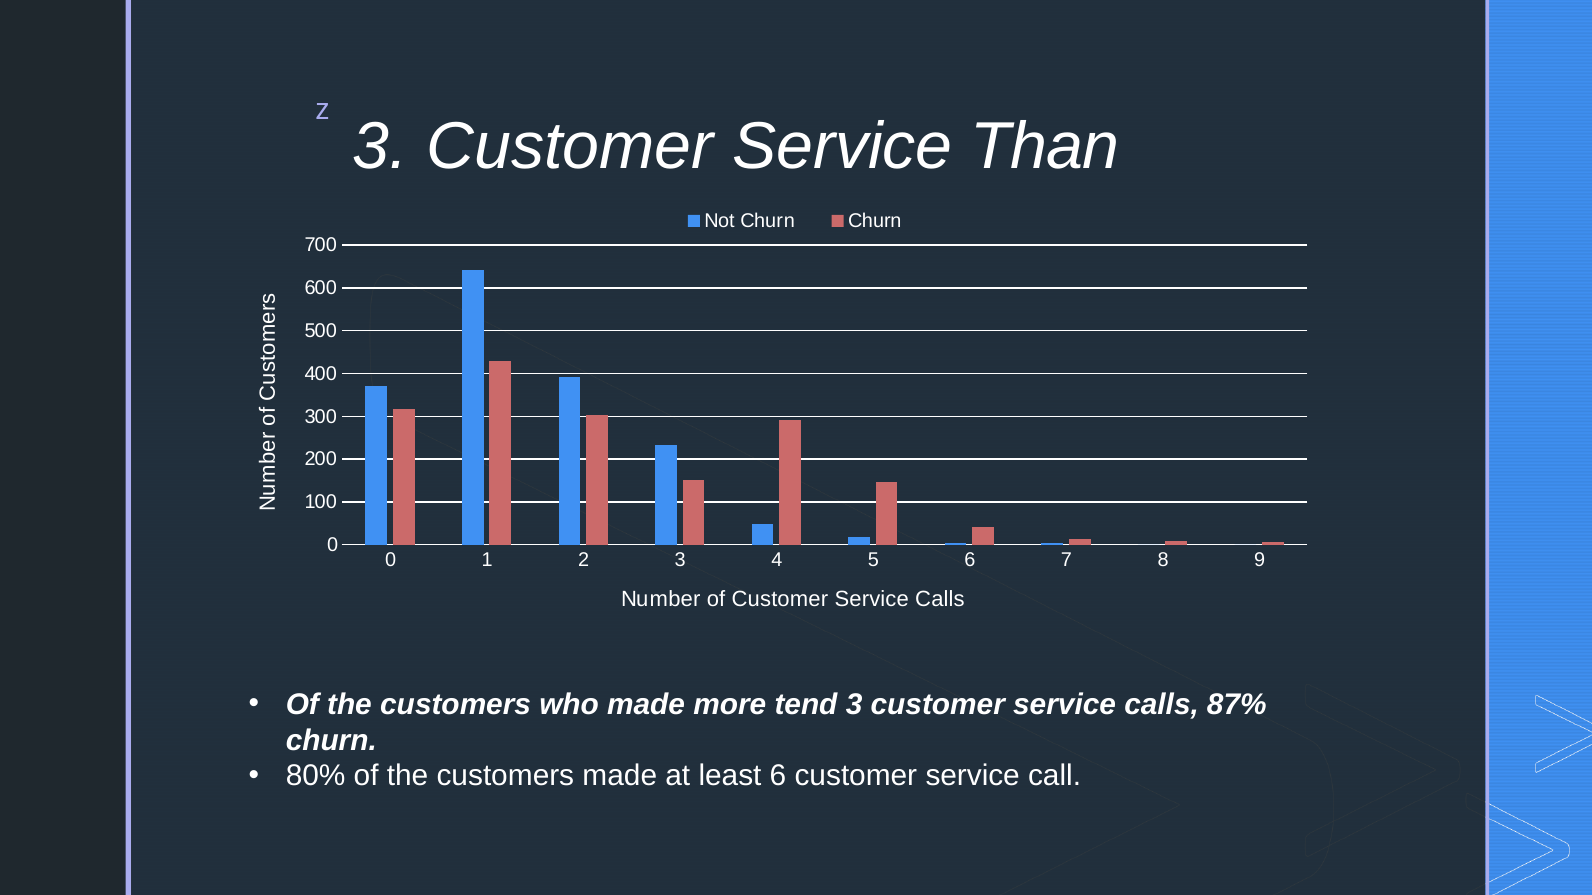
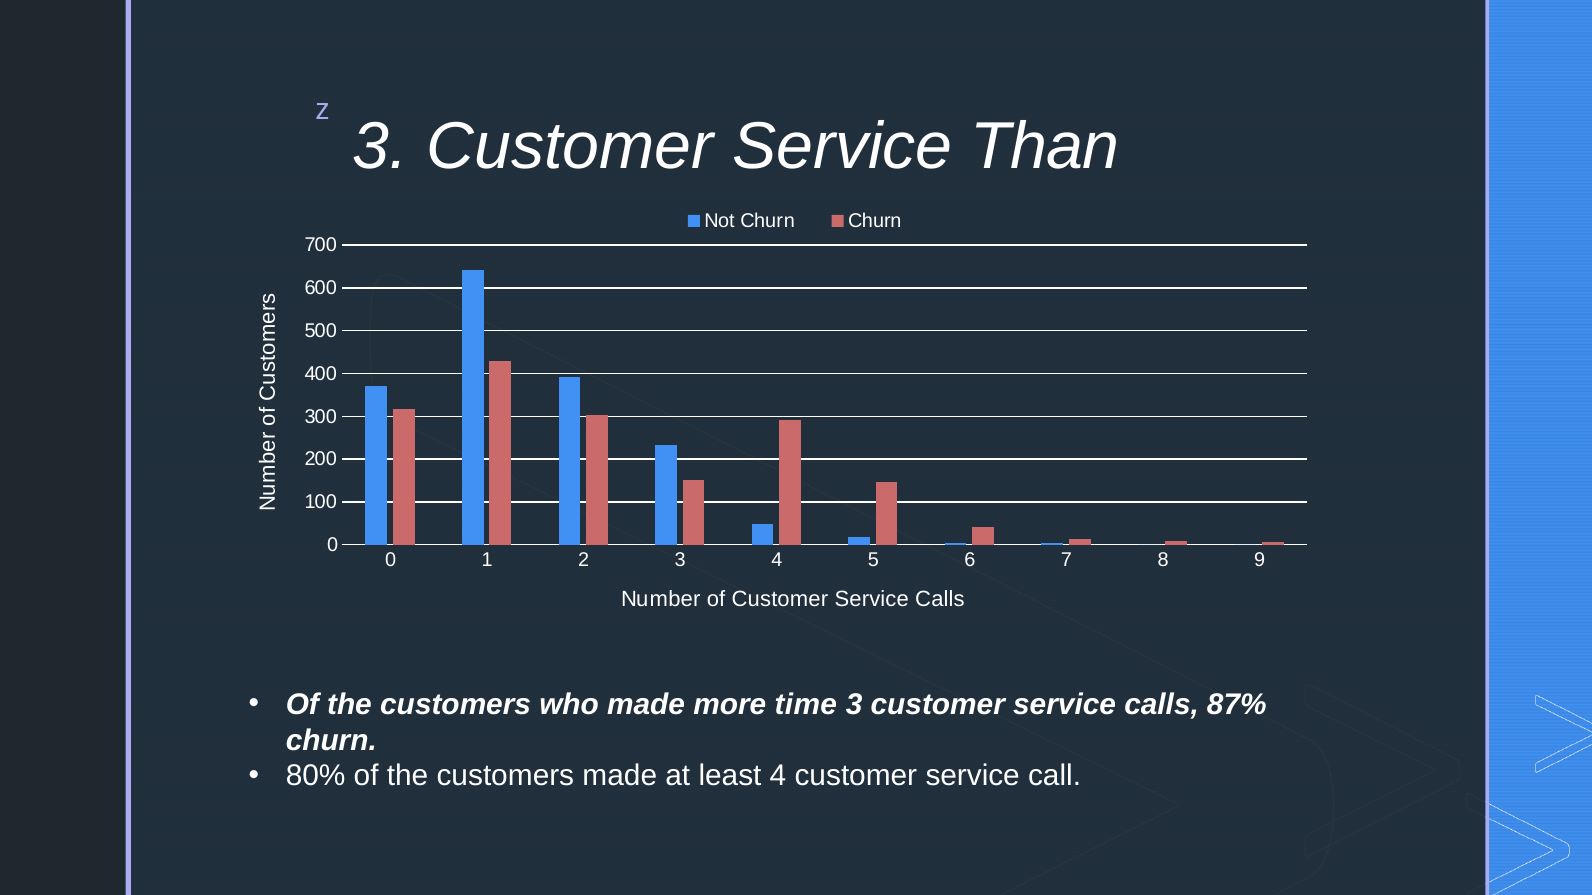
tend: tend -> time (806, 705)
least 6: 6 -> 4 (778, 776)
